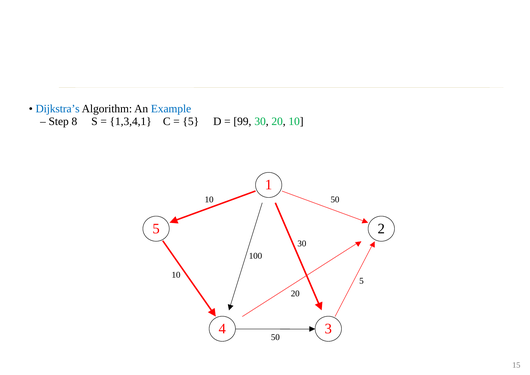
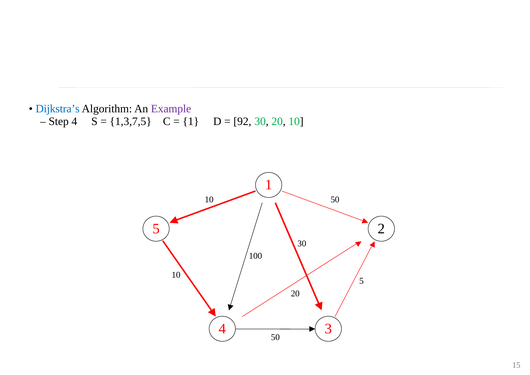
Example colour: blue -> purple (171, 109)
Step 8: 8 -> 4 (74, 121)
1,3,4,1: 1,3,4,1 -> 1,3,7,5 (131, 121)
5: 5 -> 1 (191, 121)
99: 99 -> 92 (242, 121)
